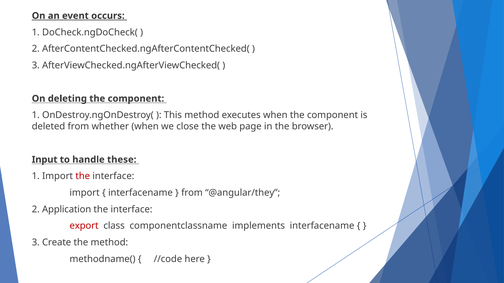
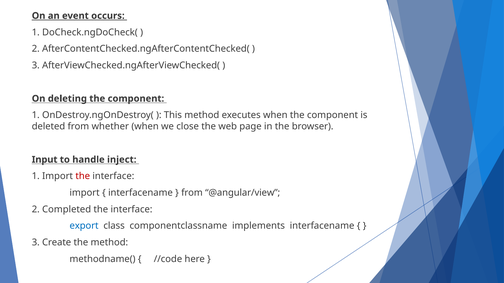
these: these -> inject (122, 160)
@angular/they: @angular/they -> @angular/view (243, 193)
Application: Application -> Completed (67, 210)
export colour: red -> blue (84, 226)
